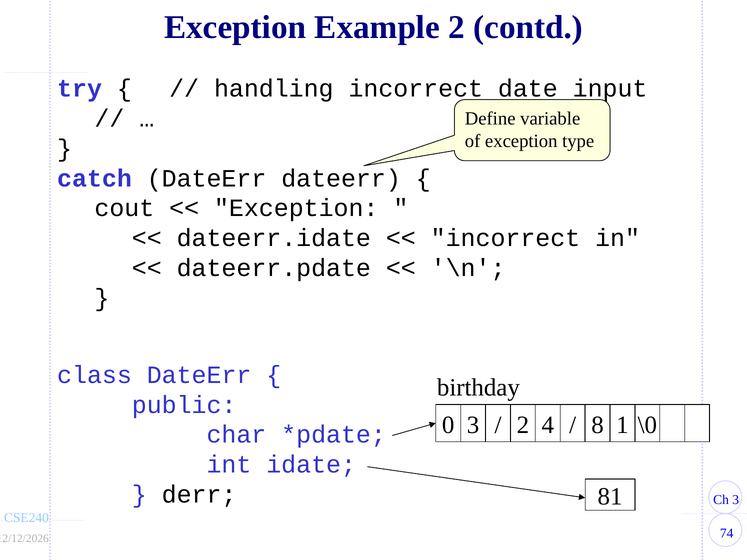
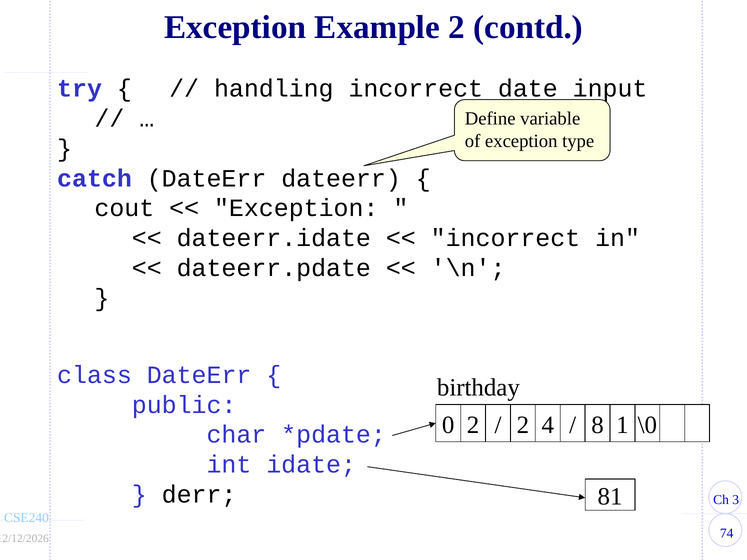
0 3: 3 -> 2 (473, 425)
